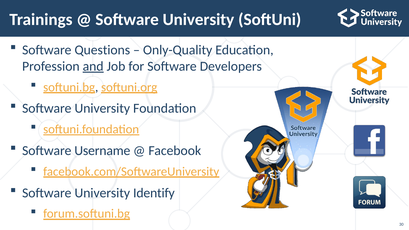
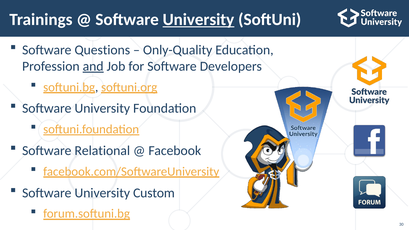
University underline: none -> present (198, 20)
Username: Username -> Relational (102, 151)
Identify: Identify -> Custom (154, 193)
